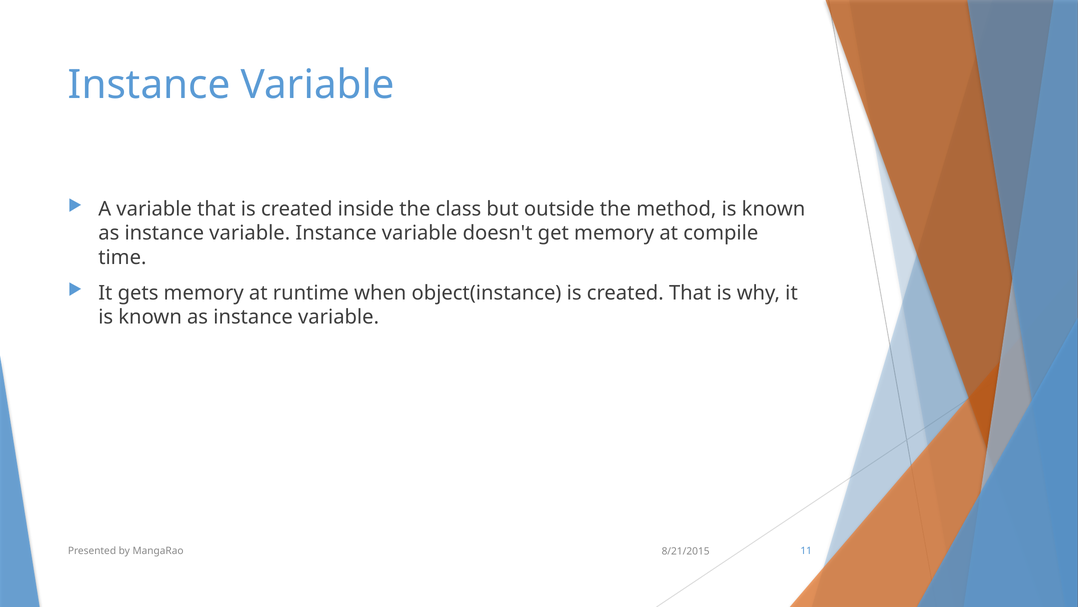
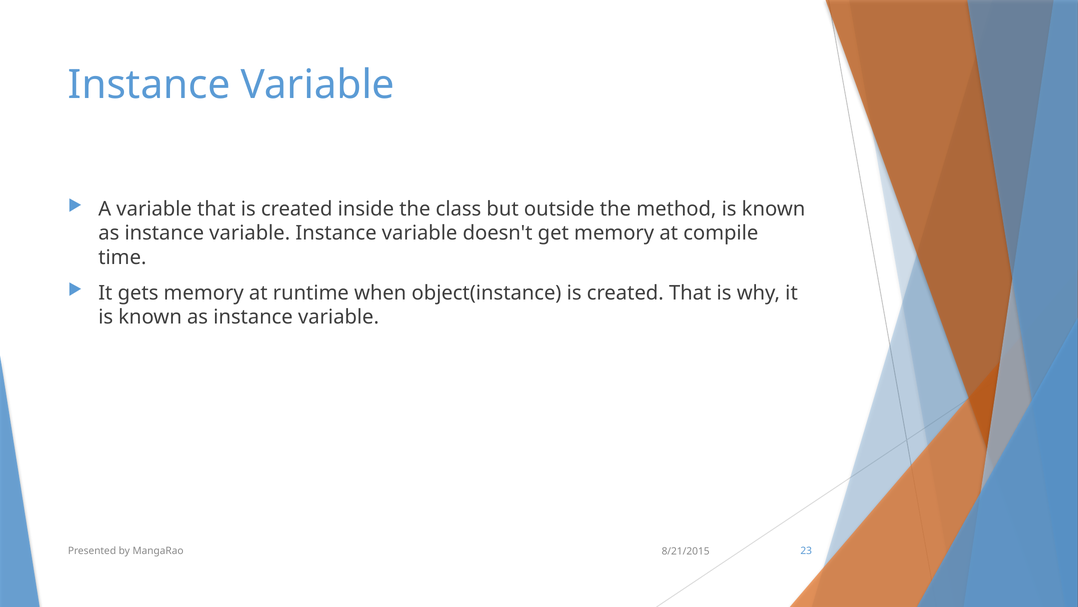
11: 11 -> 23 (806, 550)
